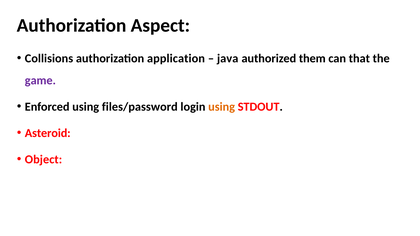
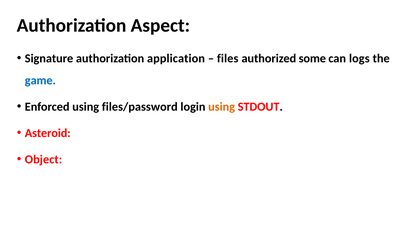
Collisions: Collisions -> Signature (49, 58)
java: java -> files (228, 58)
them: them -> some (312, 58)
that: that -> logs (359, 58)
game colour: purple -> blue (40, 80)
